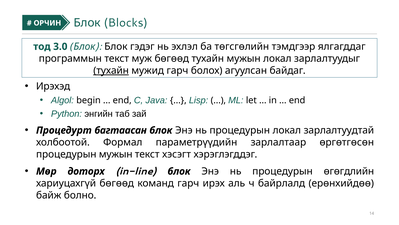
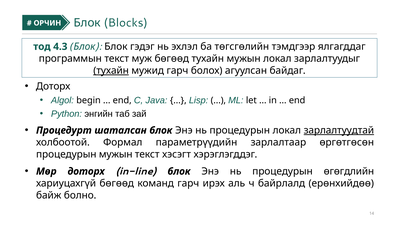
3.0: 3.0 -> 4.3 (60, 46)
Ирэхэд: Ирэхэд -> Доторх (53, 86)
багтаасан: багтаасан -> шаталсан (121, 130)
зарлалтуудтай underline: none -> present (339, 130)
